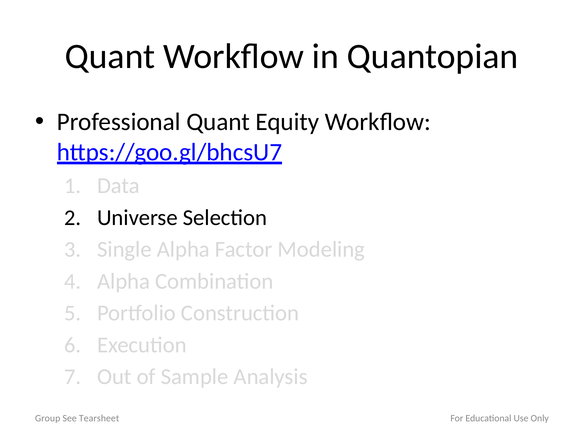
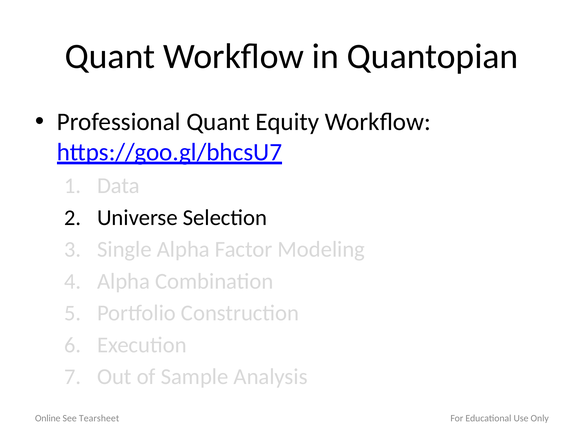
Group: Group -> Online (48, 418)
